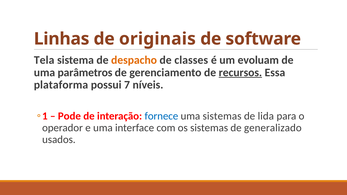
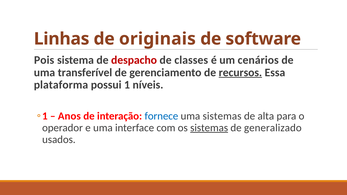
Tela: Tela -> Pois (44, 60)
despacho colour: orange -> red (134, 60)
evoluam: evoluam -> cenários (258, 60)
parâmetros: parâmetros -> transferível (85, 73)
7: 7 -> 1 (127, 85)
Pode: Pode -> Anos (69, 116)
lida: lida -> alta (266, 116)
sistemas underline: none -> present (209, 128)
